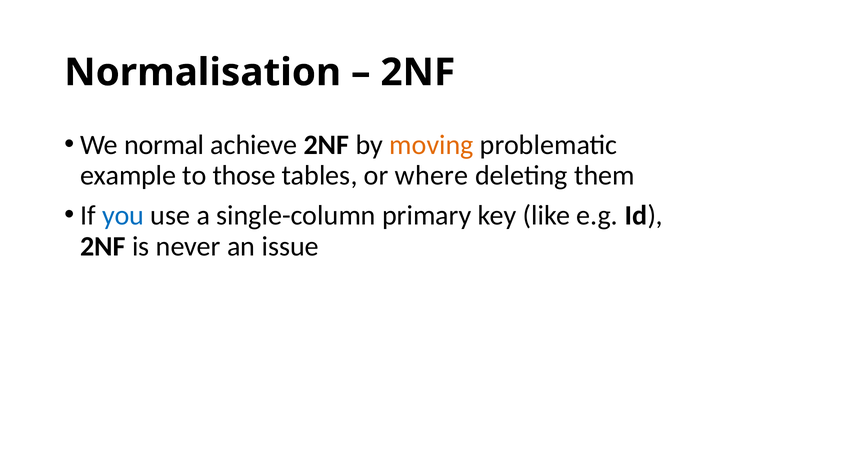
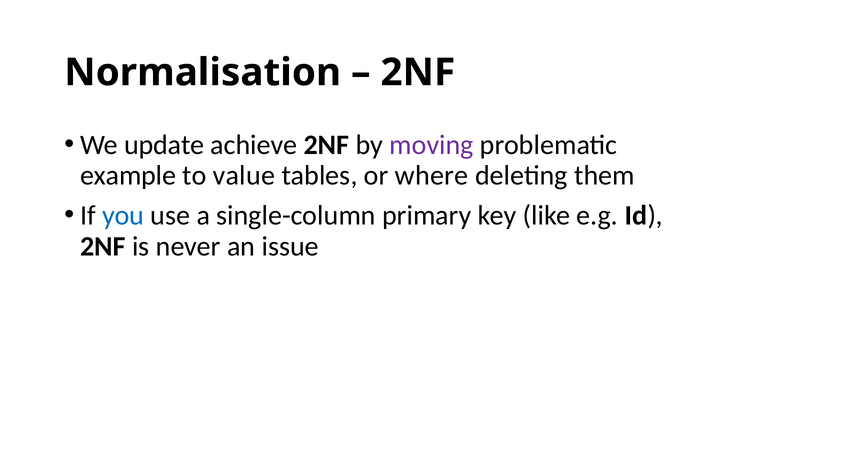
normal: normal -> update (164, 145)
moving colour: orange -> purple (431, 145)
those: those -> value (244, 176)
